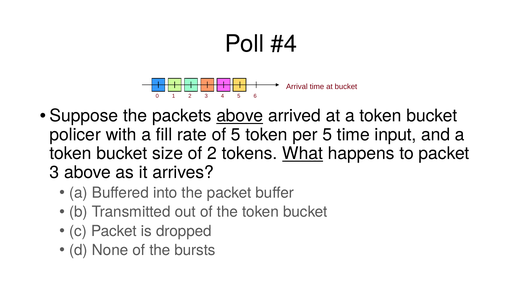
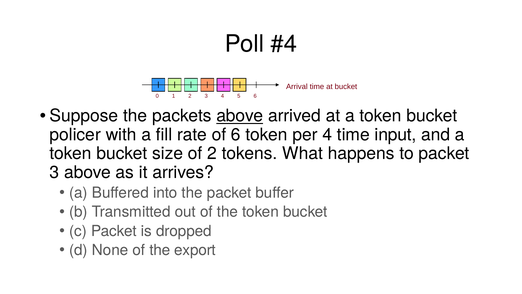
of 5: 5 -> 6 (236, 135)
per 5: 5 -> 4 (327, 135)
What underline: present -> none (303, 153)
bursts: bursts -> export (195, 250)
